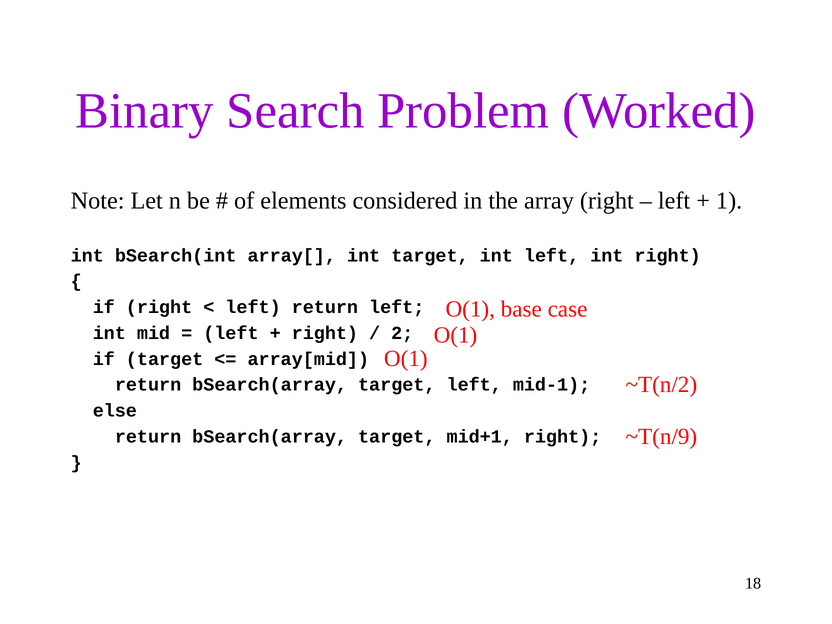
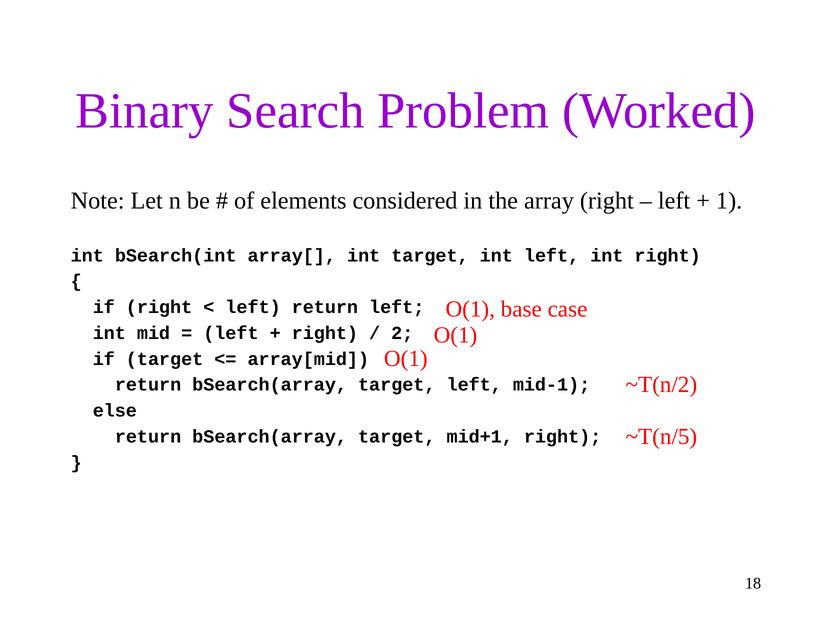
~T(n/9: ~T(n/9 -> ~T(n/5 (661, 437)
